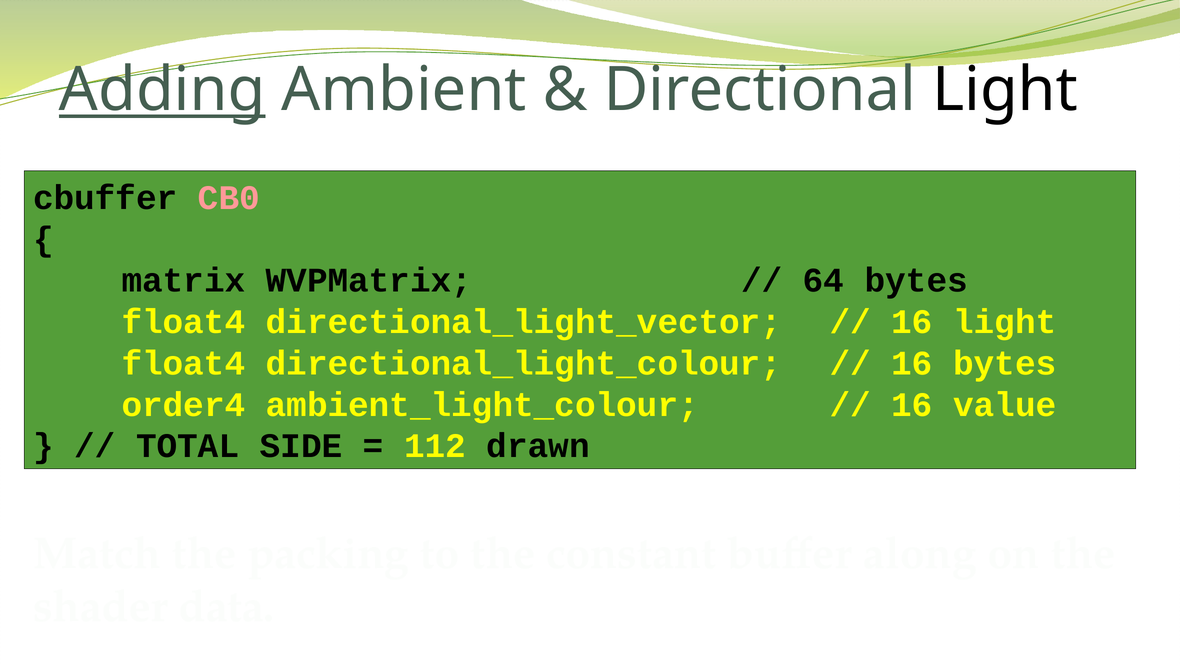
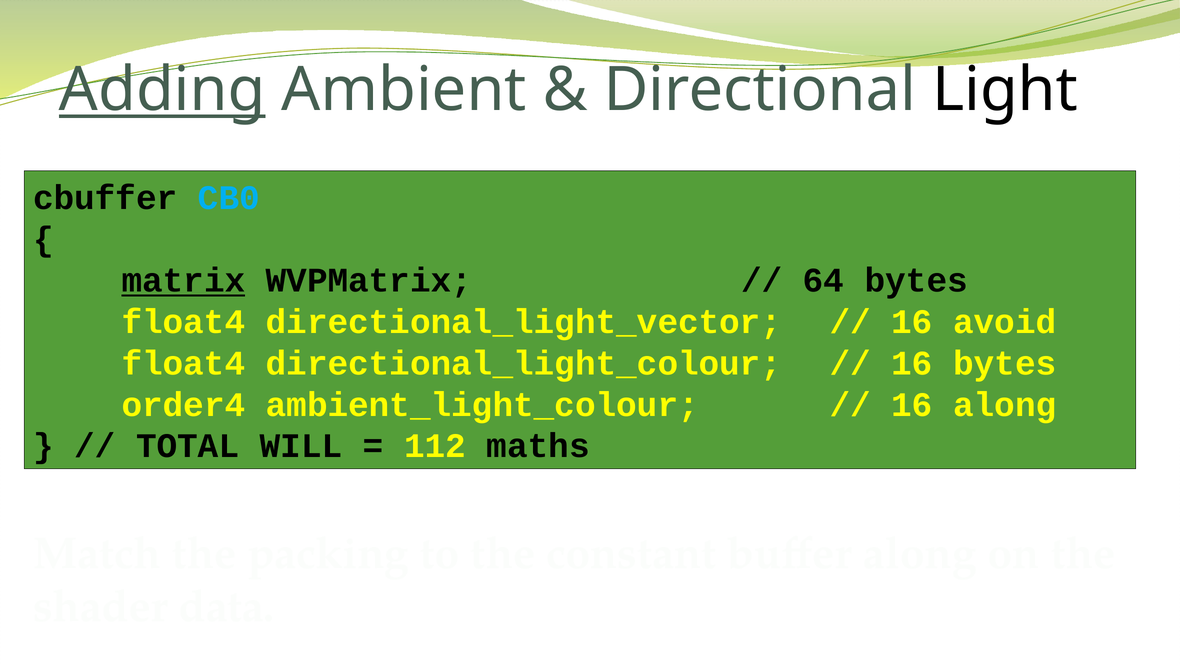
CB0 colour: pink -> light blue (229, 198)
matrix underline: none -> present (183, 281)
16 light: light -> avoid (1005, 322)
16 value: value -> along (1005, 404)
SIDE: SIDE -> WILL (301, 446)
drawn: drawn -> maths (538, 446)
